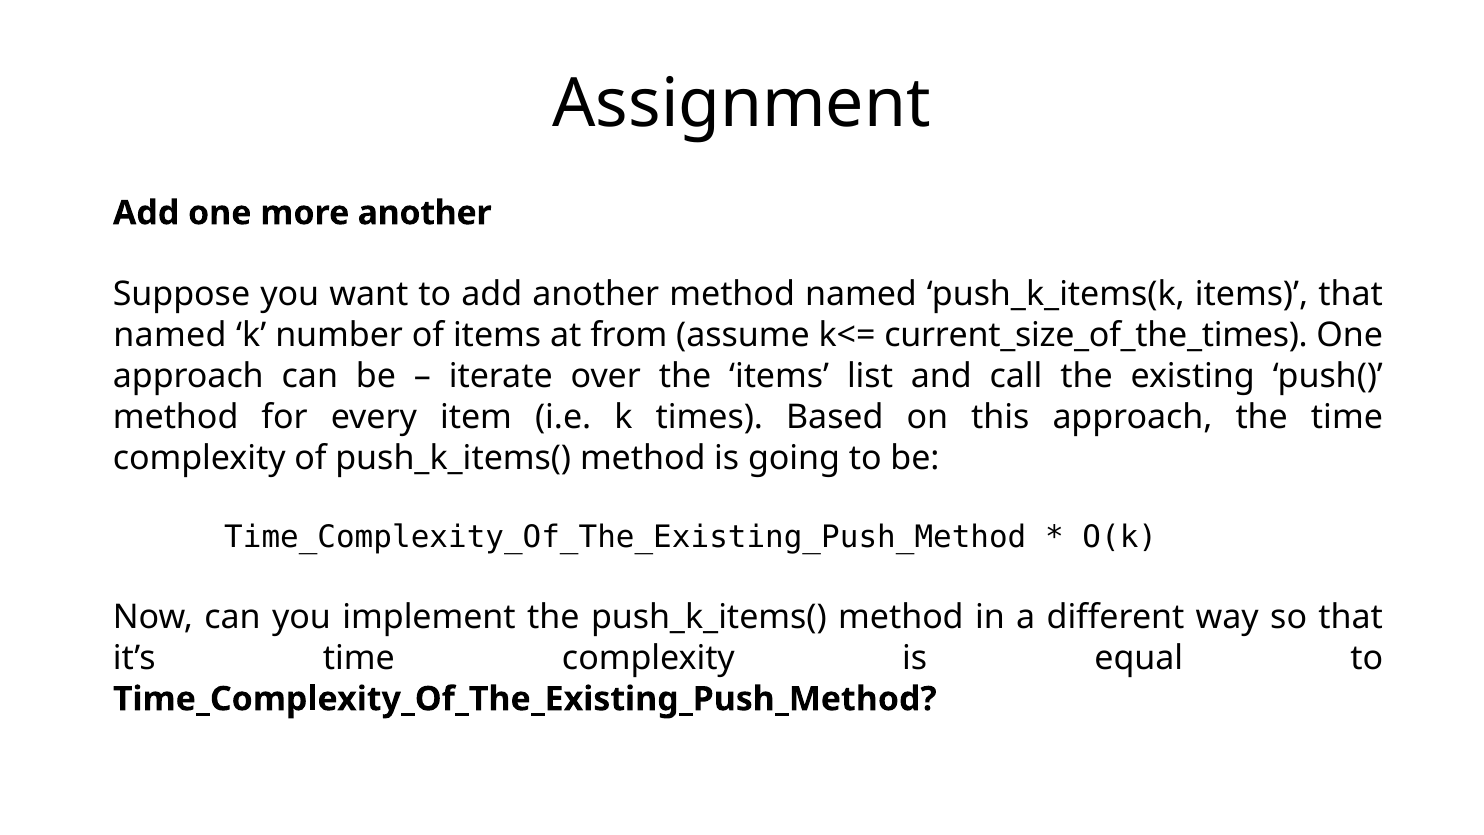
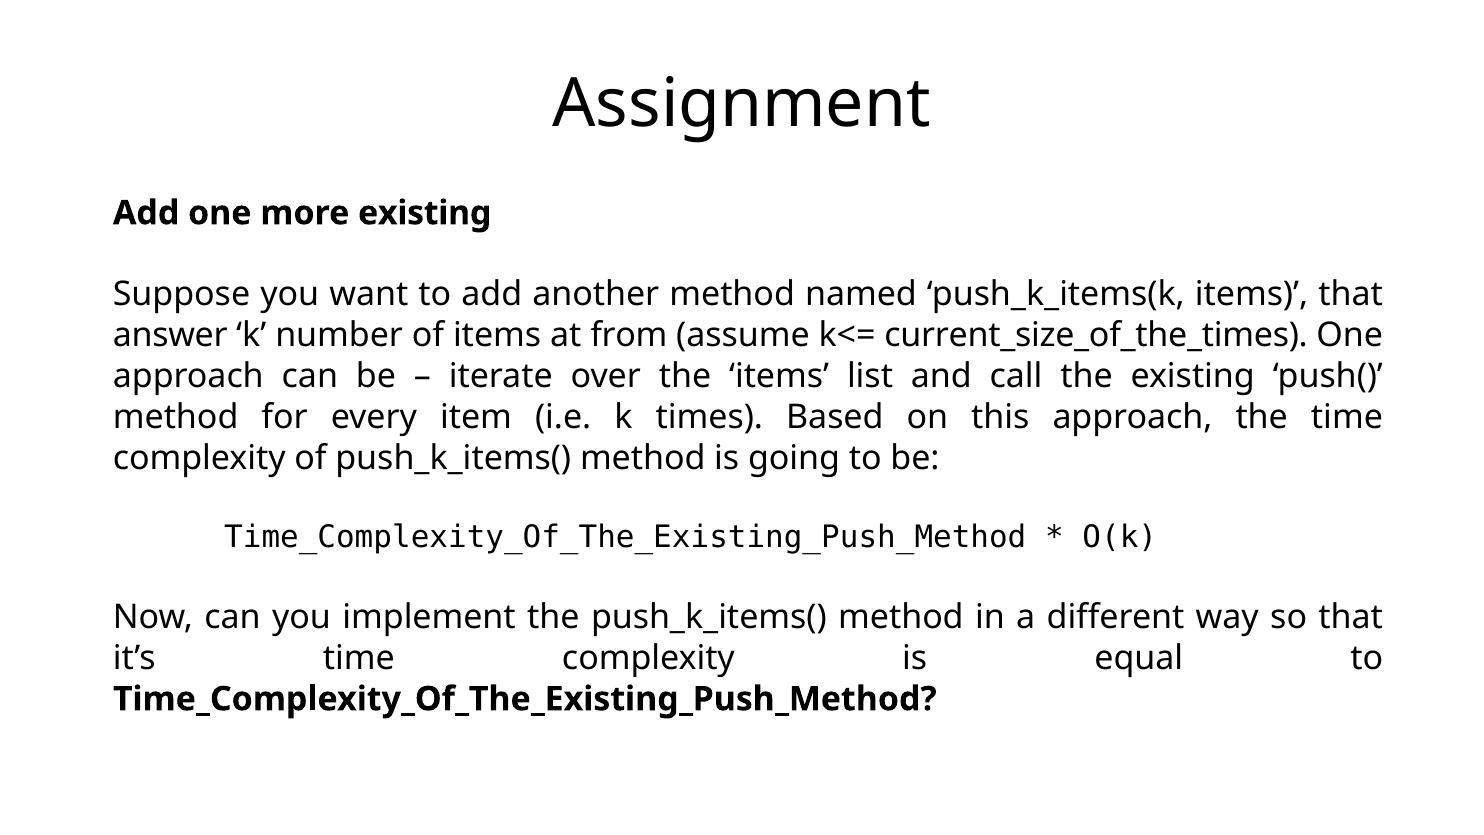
more another: another -> existing (425, 213)
named: named -> answer (170, 335)
